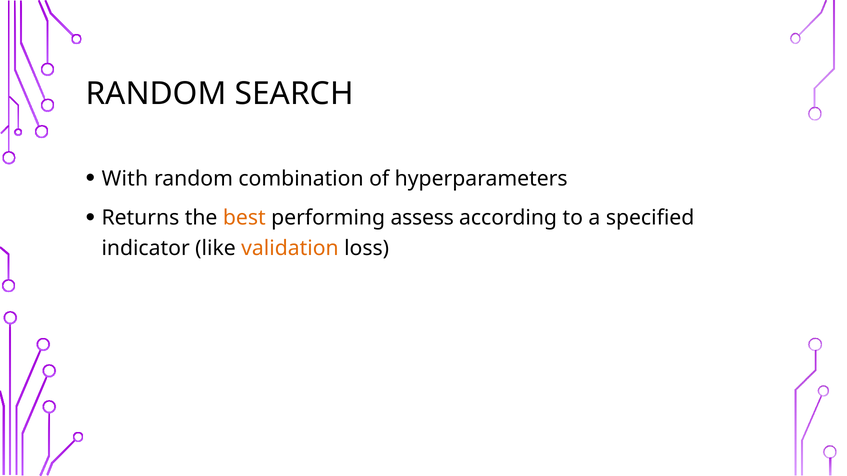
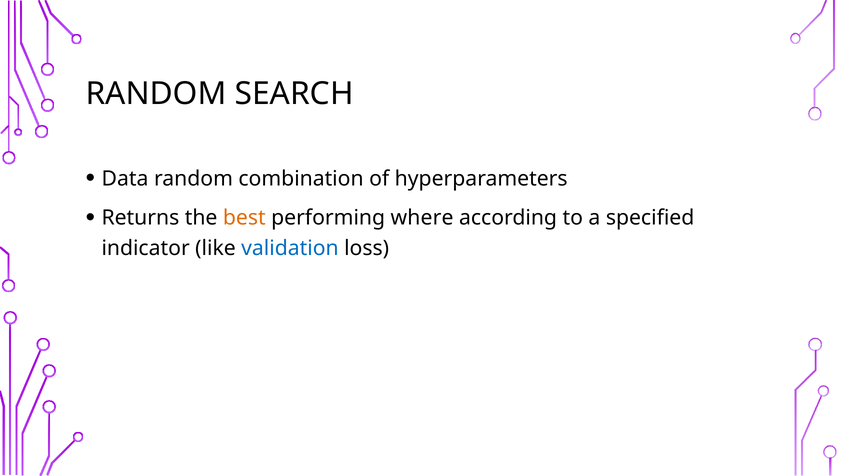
With: With -> Data (125, 179)
assess: assess -> where (422, 218)
validation colour: orange -> blue (290, 249)
